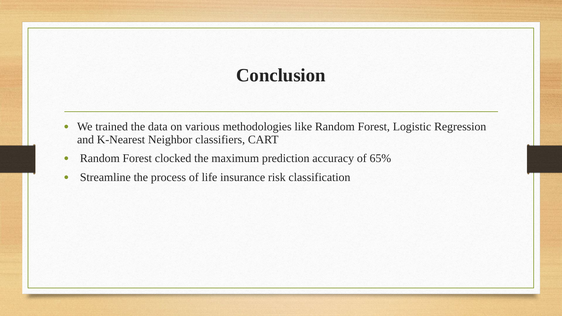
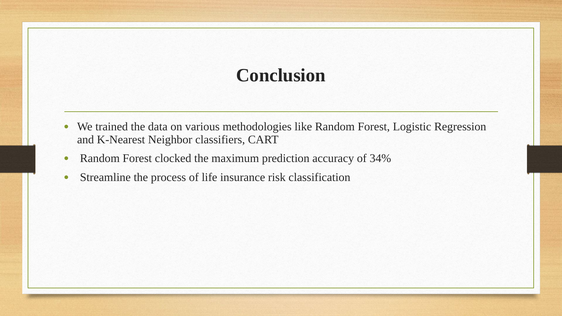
65%: 65% -> 34% (380, 158)
